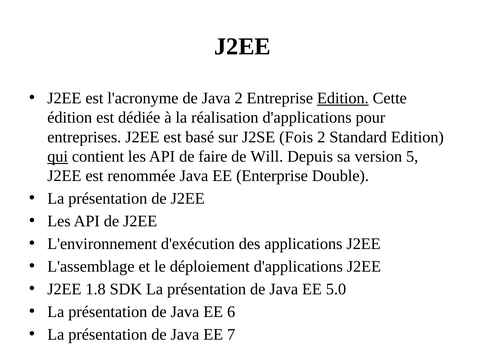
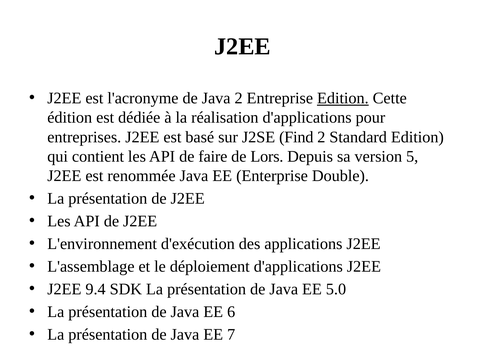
Fois: Fois -> Find (296, 137)
qui underline: present -> none (58, 156)
Will: Will -> Lors (267, 156)
1.8: 1.8 -> 9.4 (96, 289)
